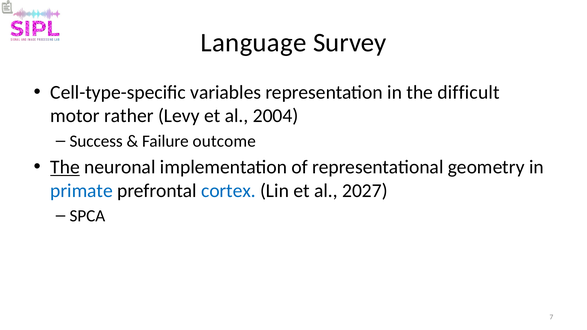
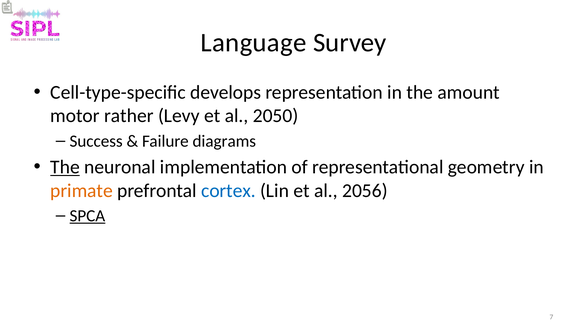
variables: variables -> develops (226, 92)
difficult: difficult -> amount (469, 92)
2004: 2004 -> 2050 (276, 116)
outcome: outcome -> diagrams (224, 141)
primate colour: blue -> orange (82, 191)
2027: 2027 -> 2056 (365, 191)
SPCA underline: none -> present (87, 216)
